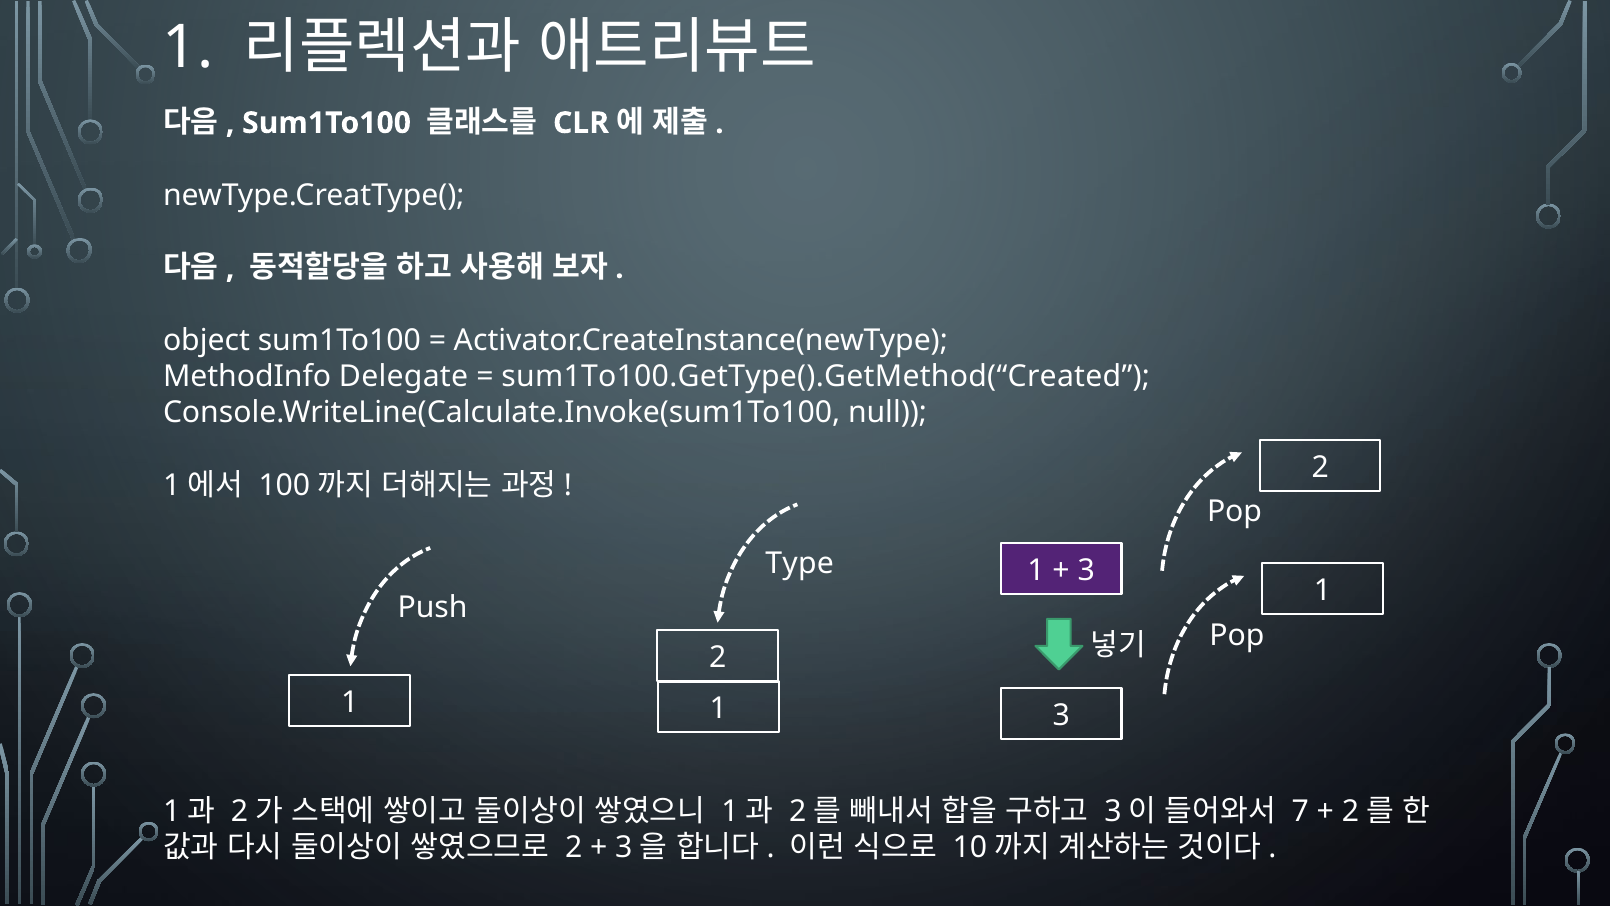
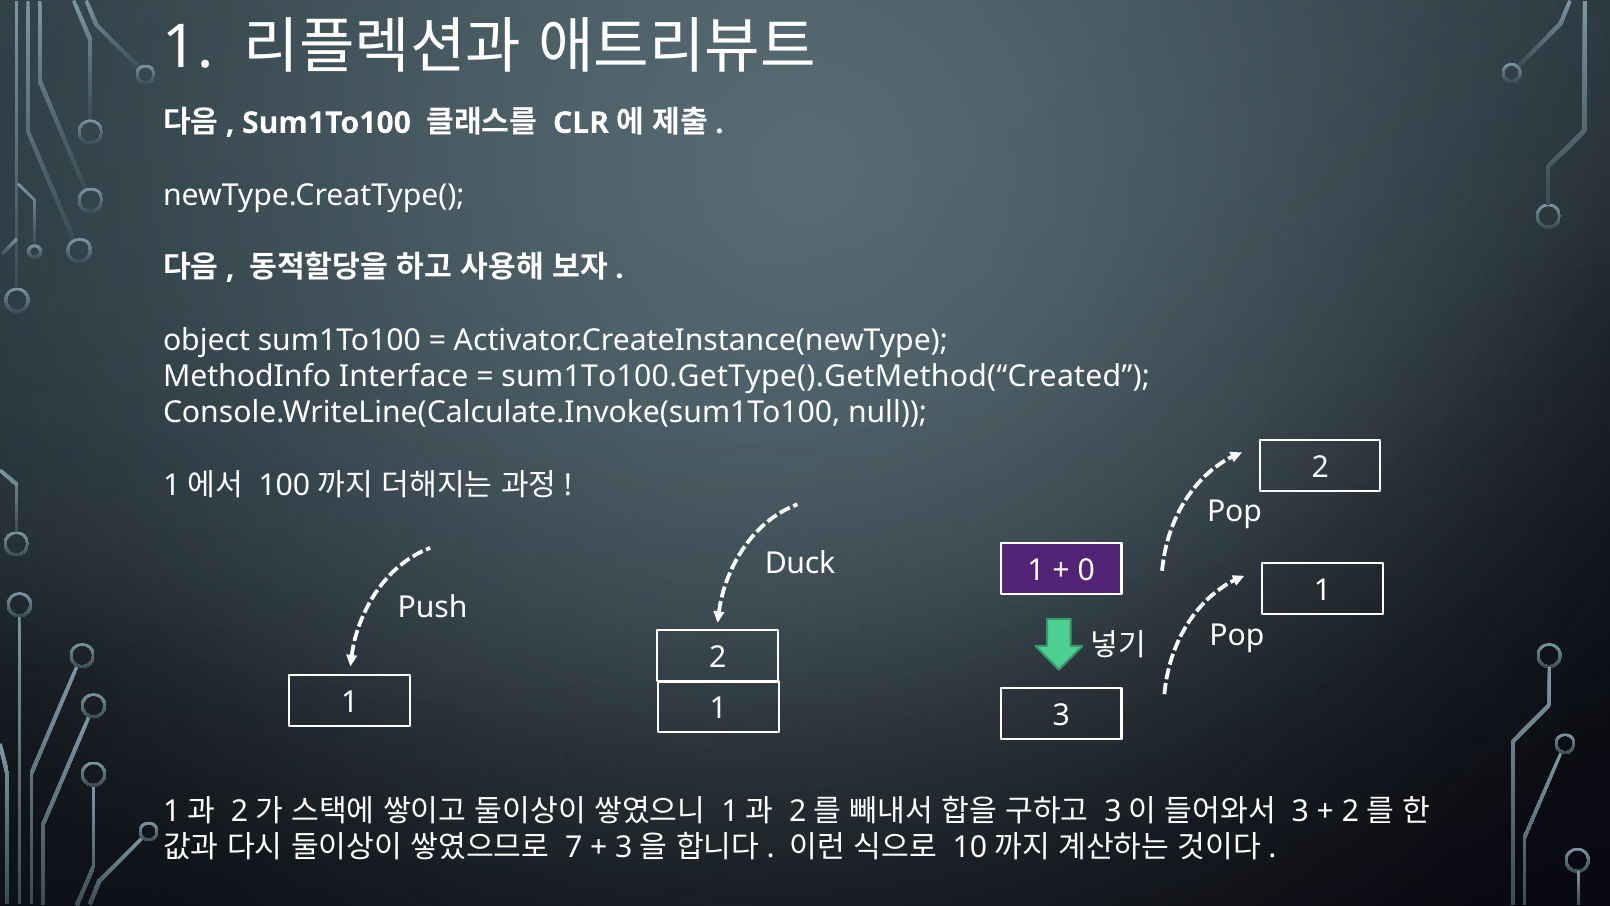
Delegate: Delegate -> Interface (404, 377)
Type: Type -> Duck (800, 564)
3: 3 -> 0 (1086, 571)
7: 7 -> 3 (1300, 811)
2: 2 -> 7 (574, 847)
